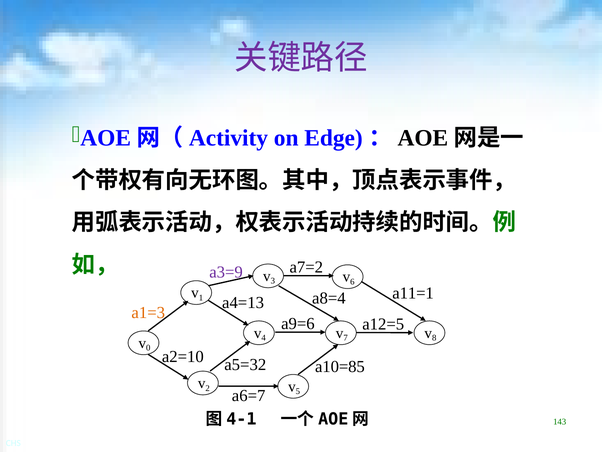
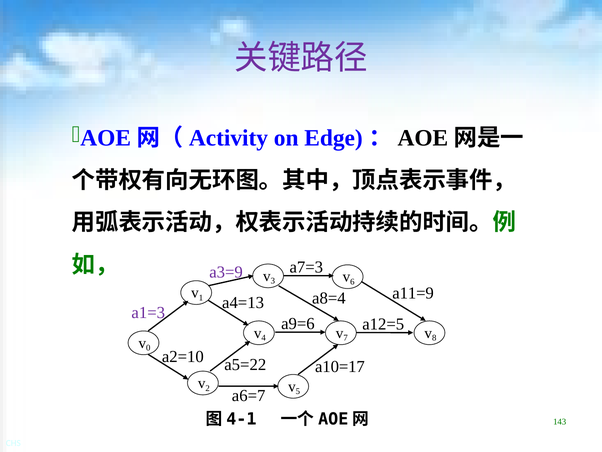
a7=2: a7=2 -> a7=3 (306, 267)
a11=1: a11=1 -> a11=9 (413, 293)
a1=3 colour: orange -> purple (148, 312)
a5=32: a5=32 -> a5=22 (245, 365)
a10=85: a10=85 -> a10=17 (340, 366)
